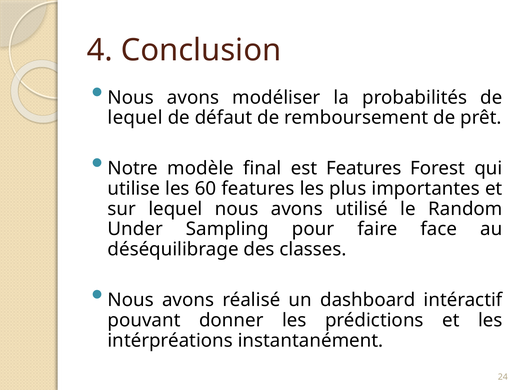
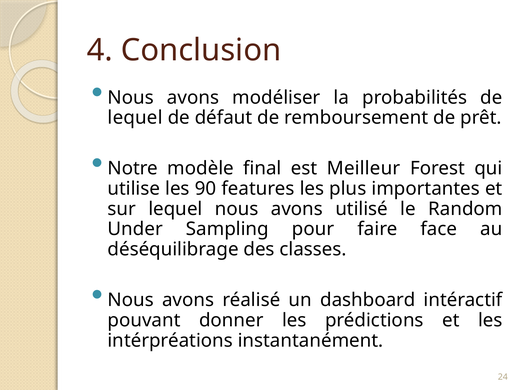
est Features: Features -> Meilleur (364, 168)
60: 60 -> 90 (206, 189)
